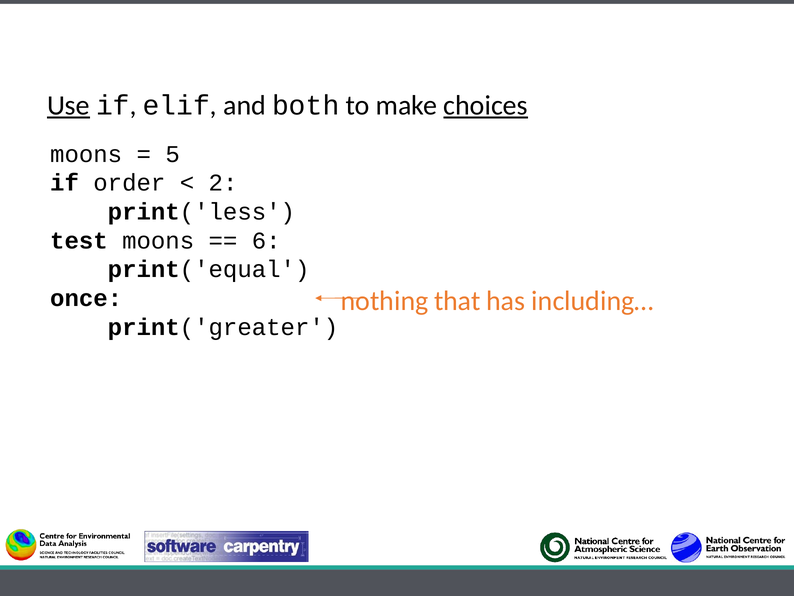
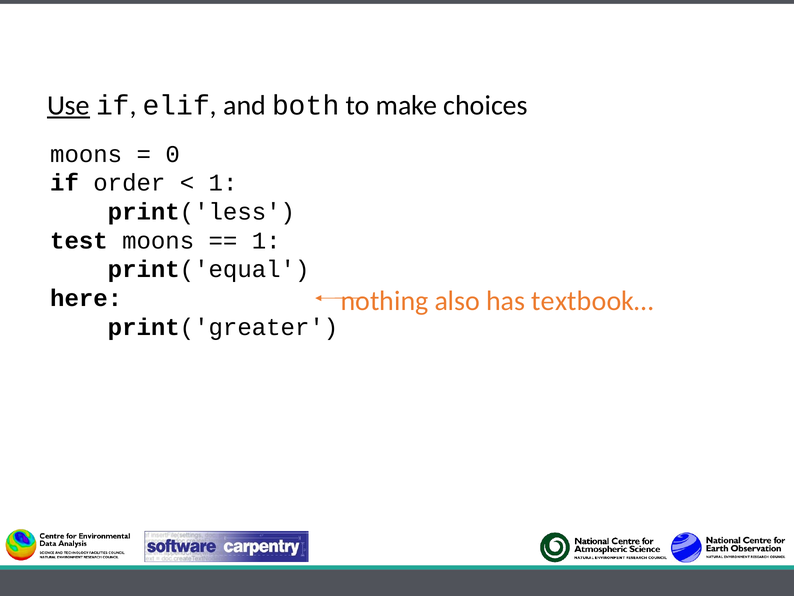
choices underline: present -> none (486, 105)
5: 5 -> 0 (173, 154)
2: 2 -> 1 (223, 183)
6: 6 -> 1 (266, 240)
once: once -> here (86, 298)
that: that -> also (457, 301)
including…: including… -> textbook… (593, 301)
